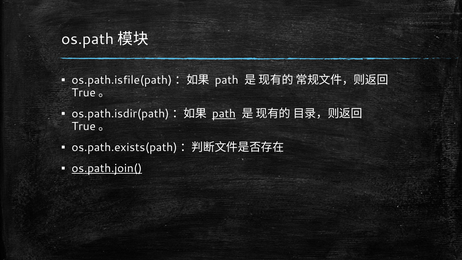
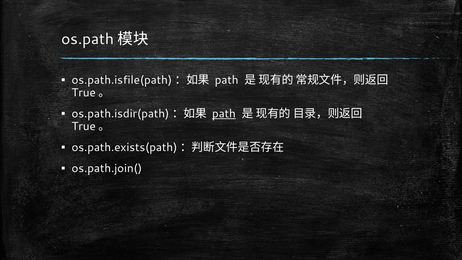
os.path.join( underline: present -> none (107, 168)
